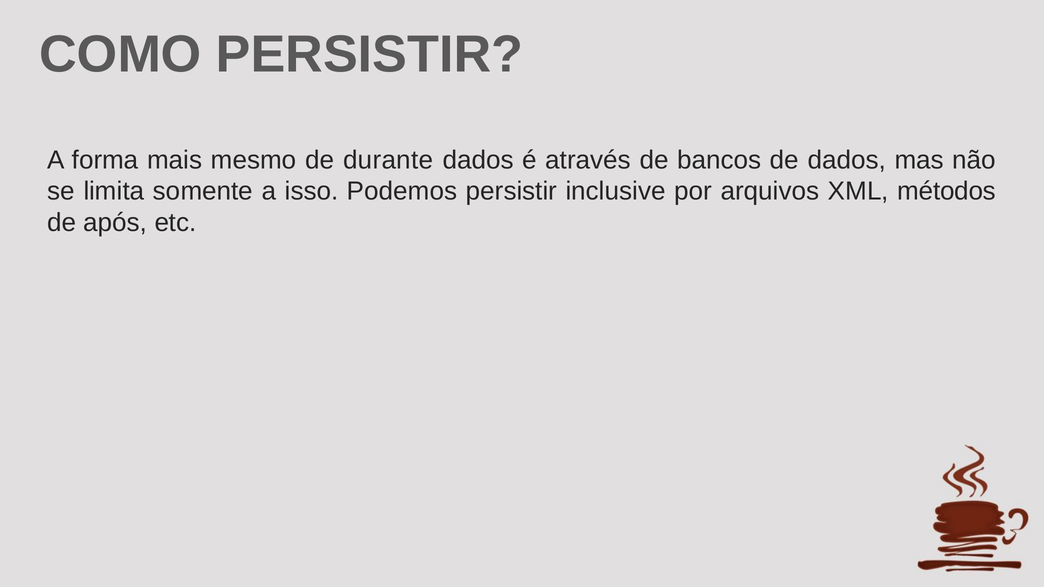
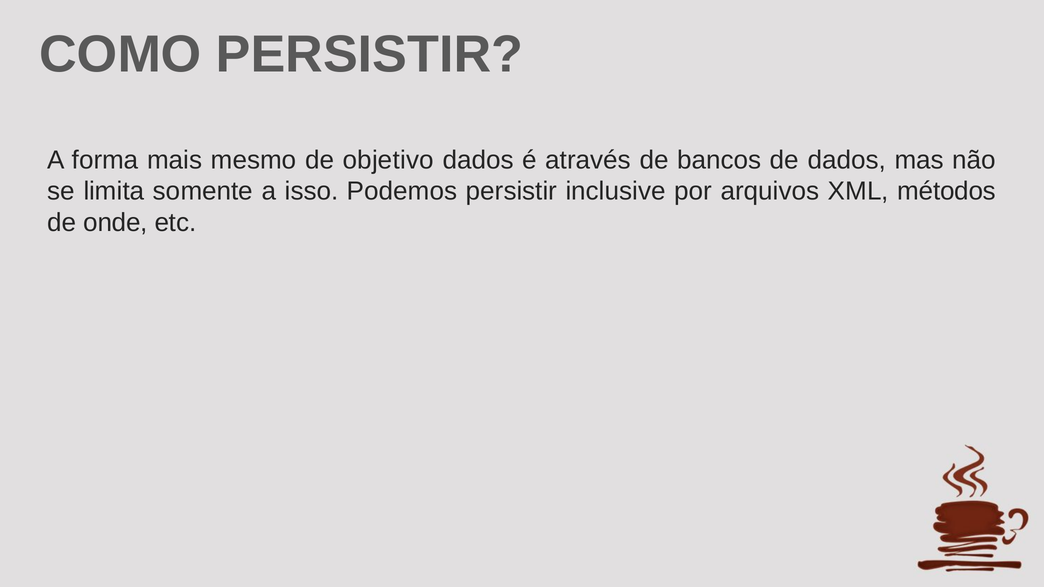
durante: durante -> objetivo (388, 160)
após: após -> onde (115, 223)
